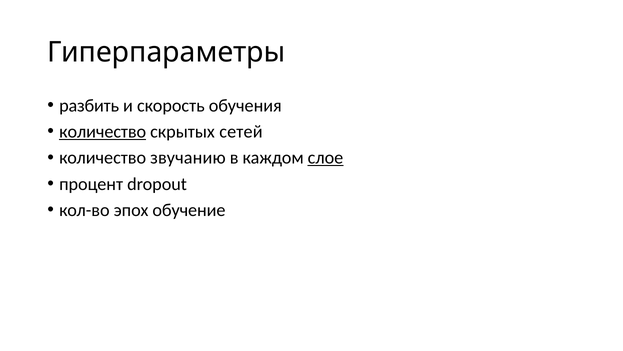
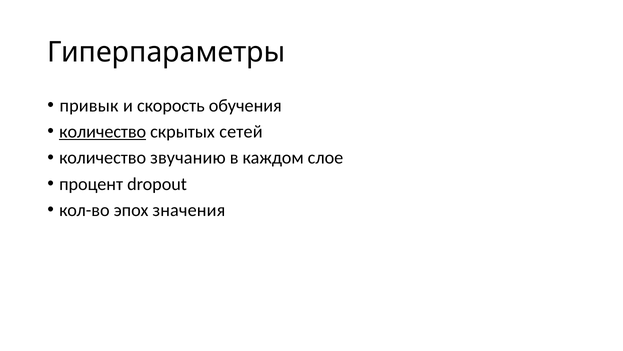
разбить: разбить -> привык (89, 105)
слое underline: present -> none (325, 158)
обучение: обучение -> значения (189, 210)
